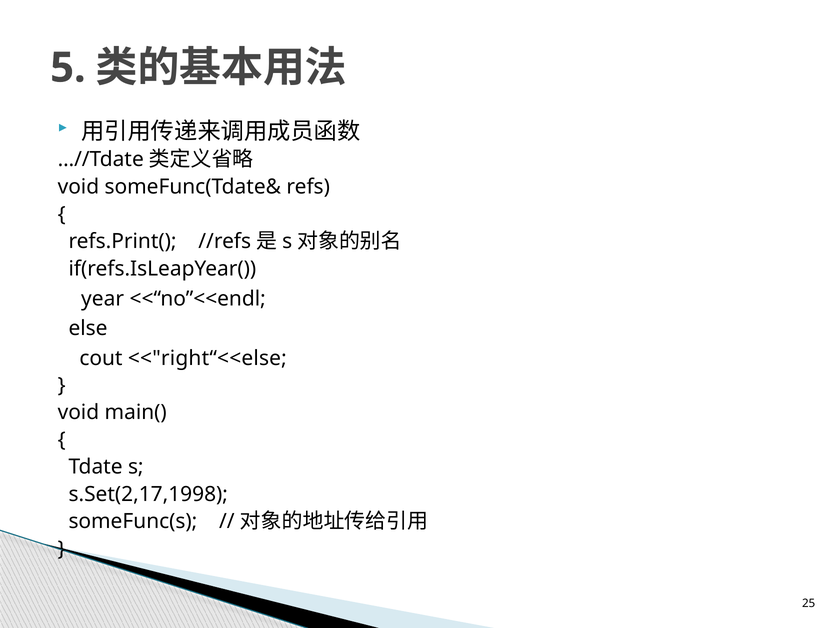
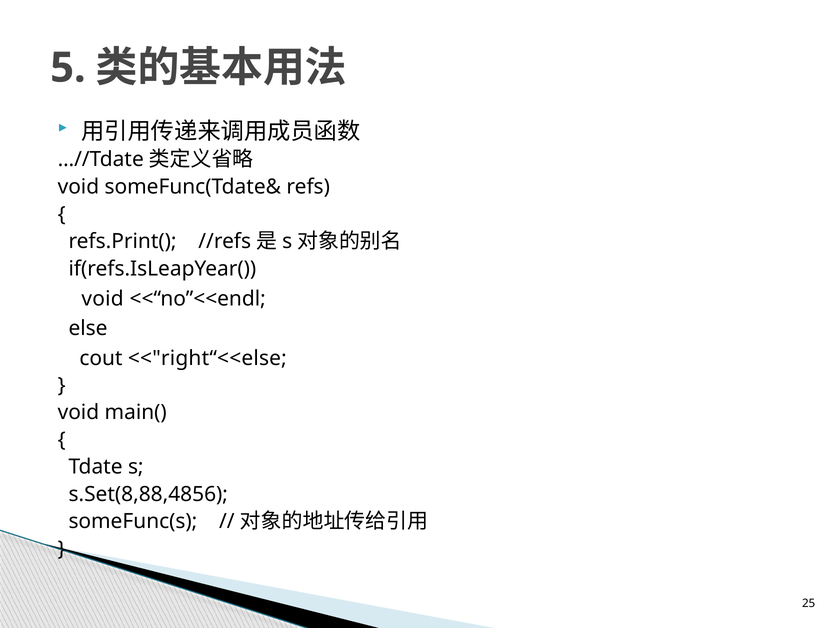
year: year -> void (103, 299)
s.Set(2,17,1998: s.Set(2,17,1998 -> s.Set(8,88,4856 (148, 494)
